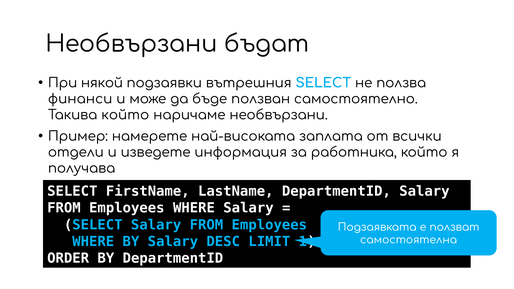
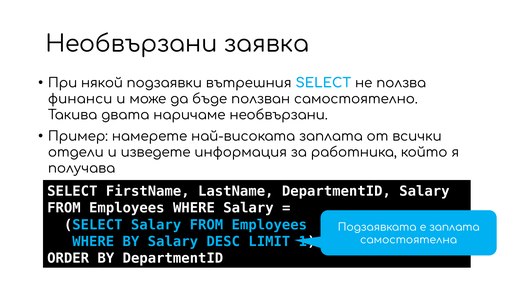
бъдат: бъдат -> заявка (267, 44)
Такива който: който -> двата (125, 115)
е ползват: ползват -> заплата (454, 227)
